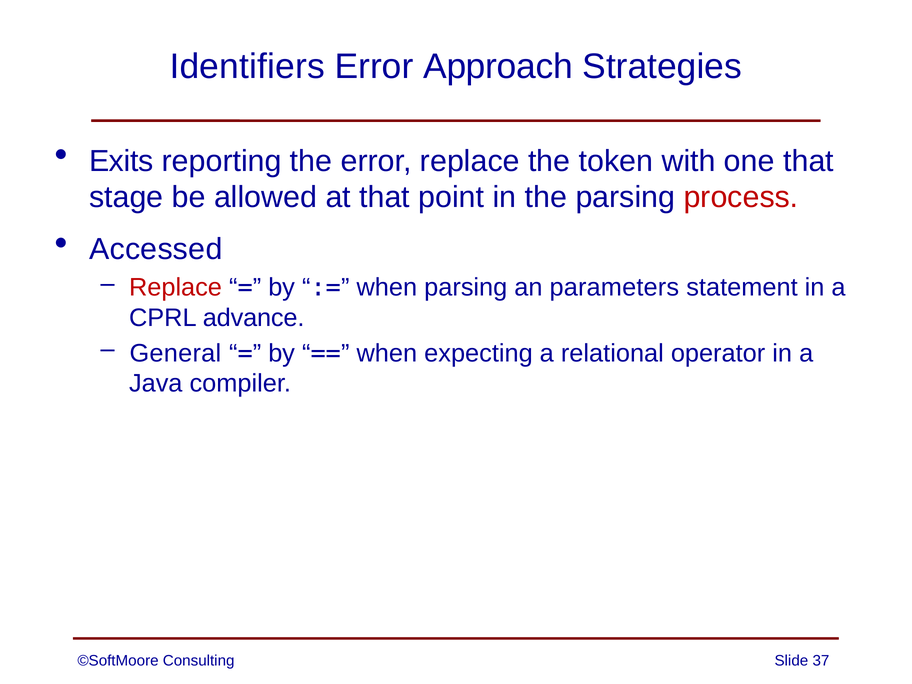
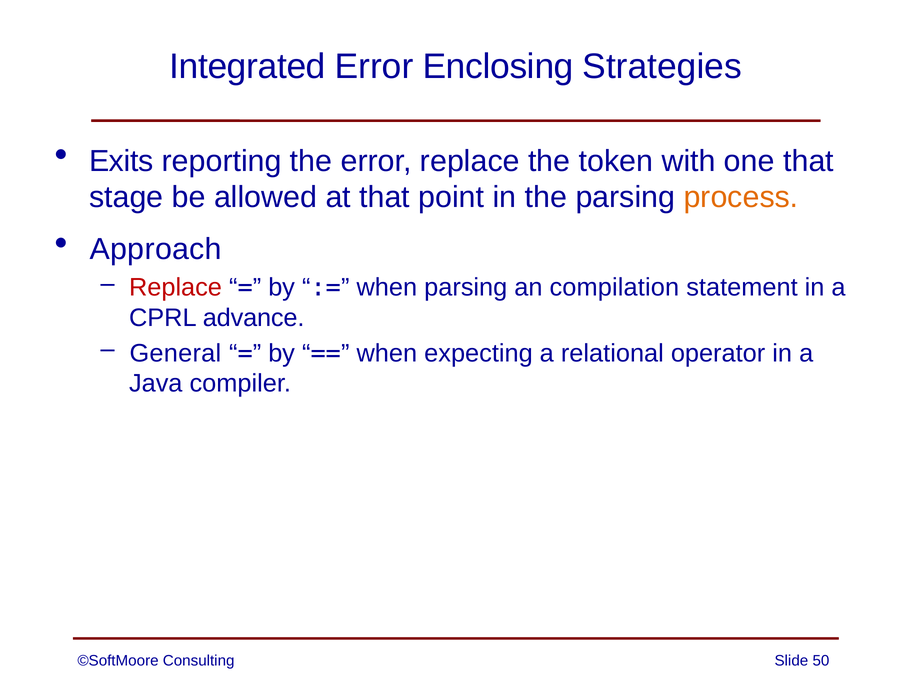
Identifiers: Identifiers -> Integrated (247, 66)
Approach: Approach -> Enclosing (498, 66)
process colour: red -> orange (741, 197)
Accessed: Accessed -> Approach (156, 249)
parameters: parameters -> compilation (614, 287)
37: 37 -> 50 (821, 661)
